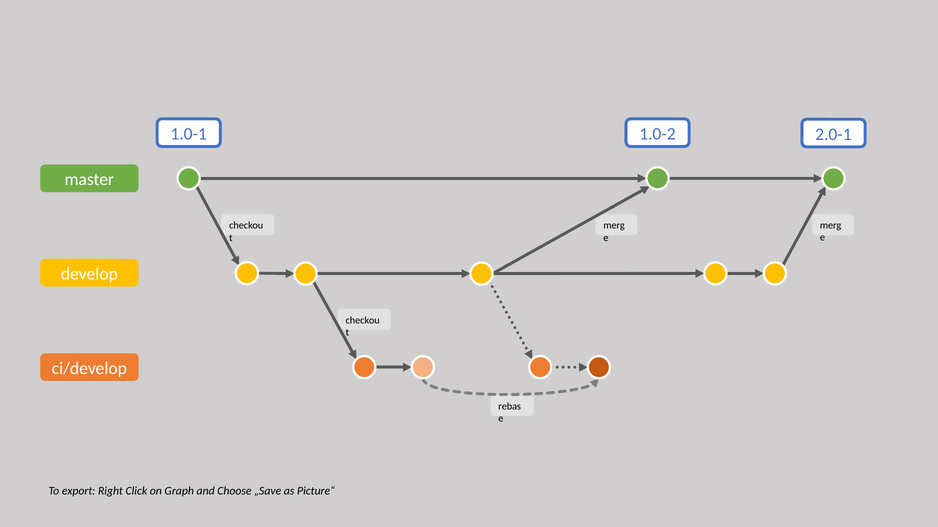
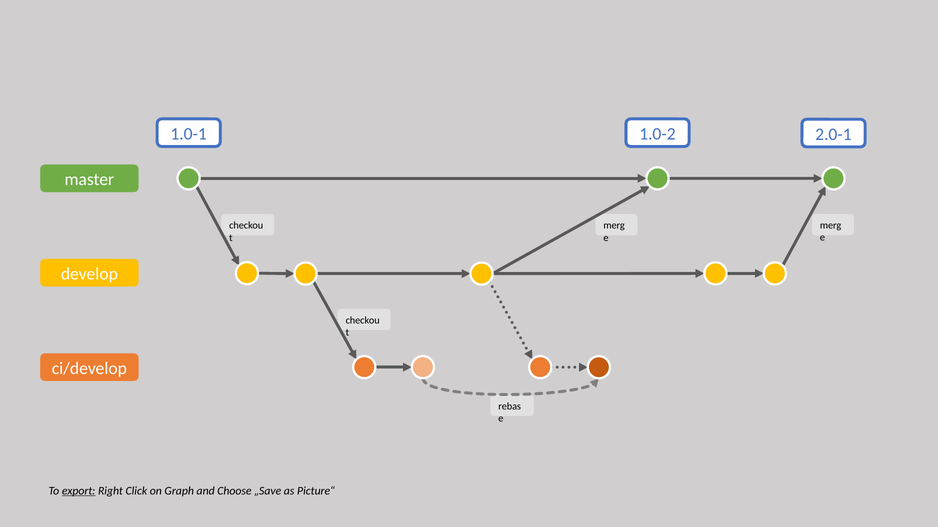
export underline: none -> present (79, 491)
